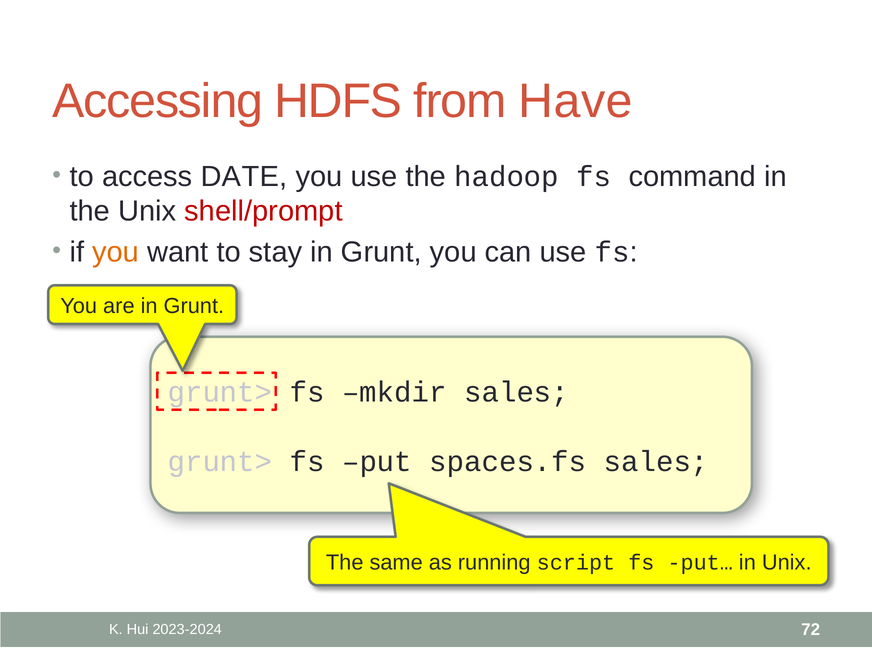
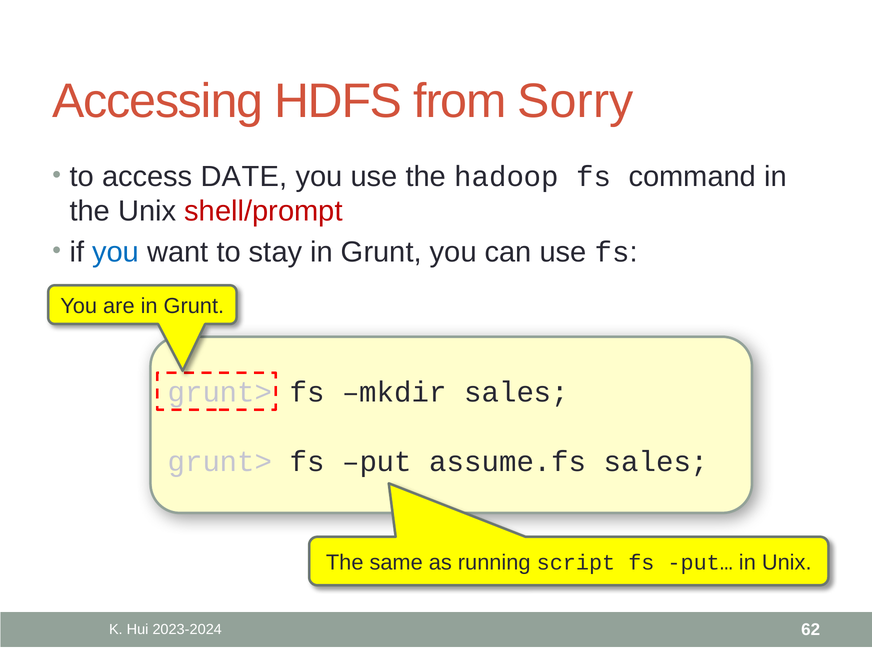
Have: Have -> Sorry (576, 101)
you colour: orange -> blue (116, 252)
spaces.fs: spaces.fs -> assume.fs (508, 462)
72: 72 -> 62 (811, 630)
